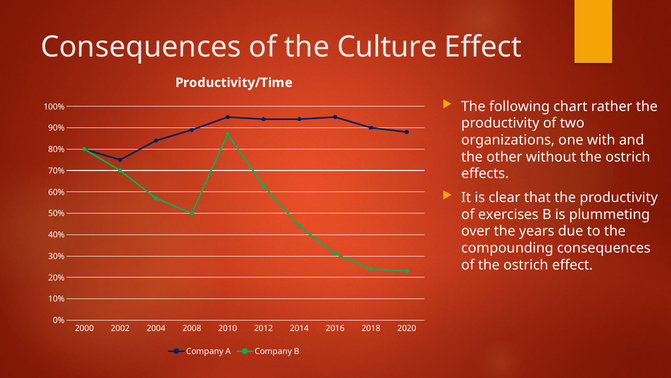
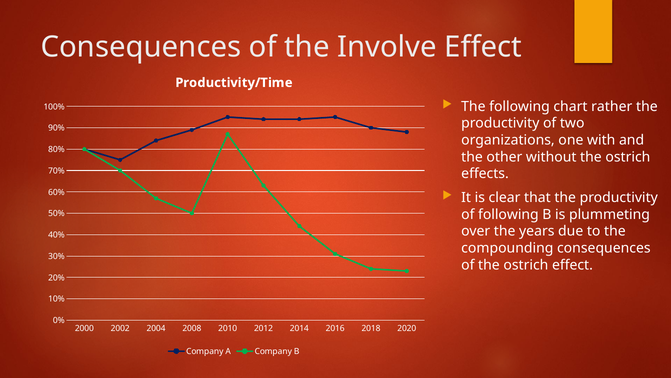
Culture: Culture -> Involve (387, 47)
of exercises: exercises -> following (508, 214)
